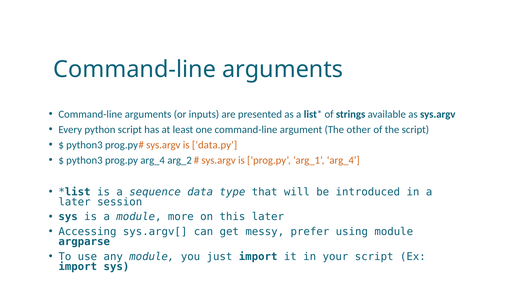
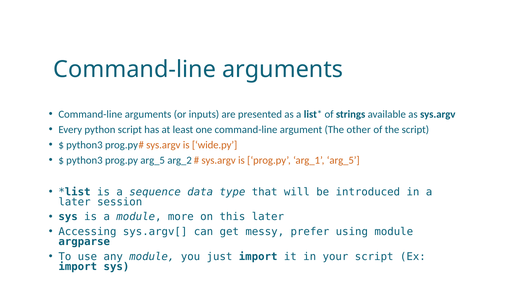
data.py: data.py -> wide.py (215, 145)
prog.py arg_4: arg_4 -> arg_5 (153, 161)
arg_1 arg_4: arg_4 -> arg_5 (343, 161)
